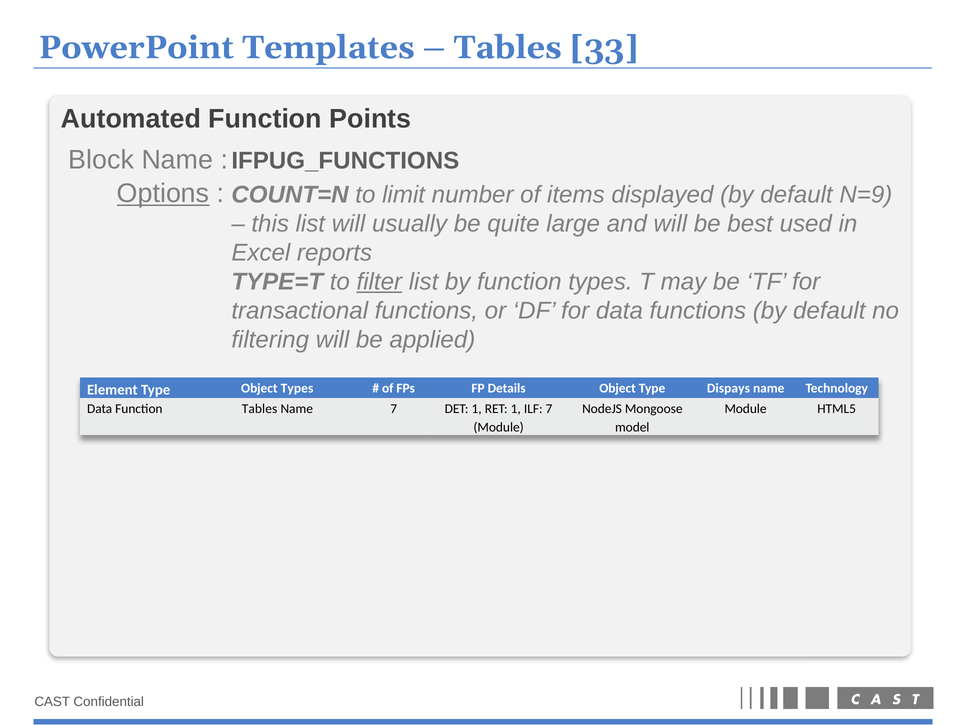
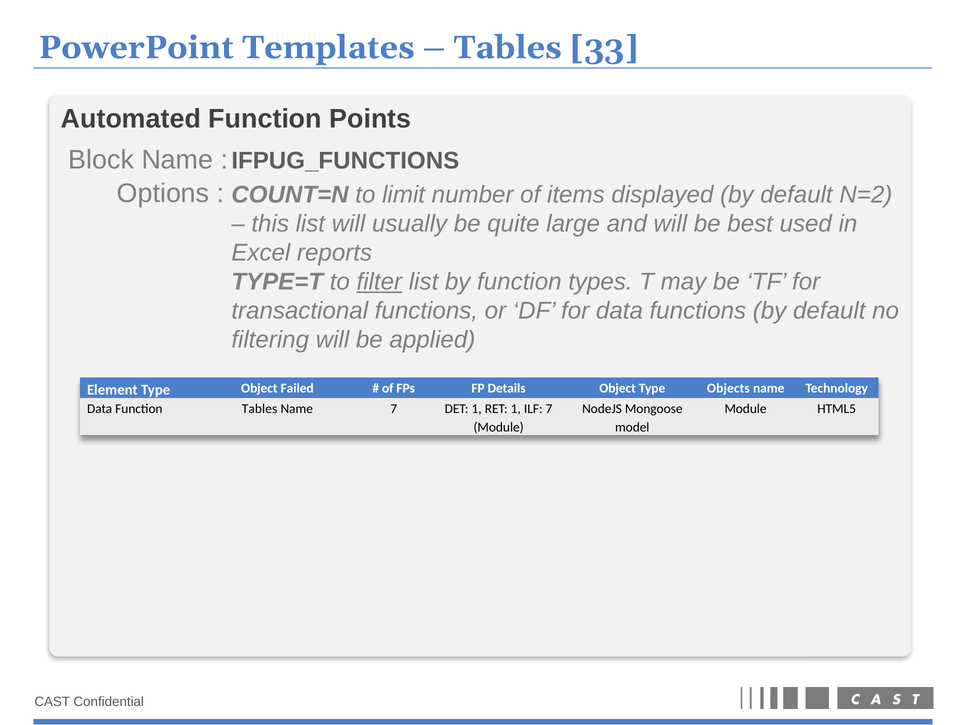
Options underline: present -> none (163, 193)
N=9: N=9 -> N=2 (866, 195)
Object Types: Types -> Failed (297, 388)
Dispays: Dispays -> Objects (728, 388)
